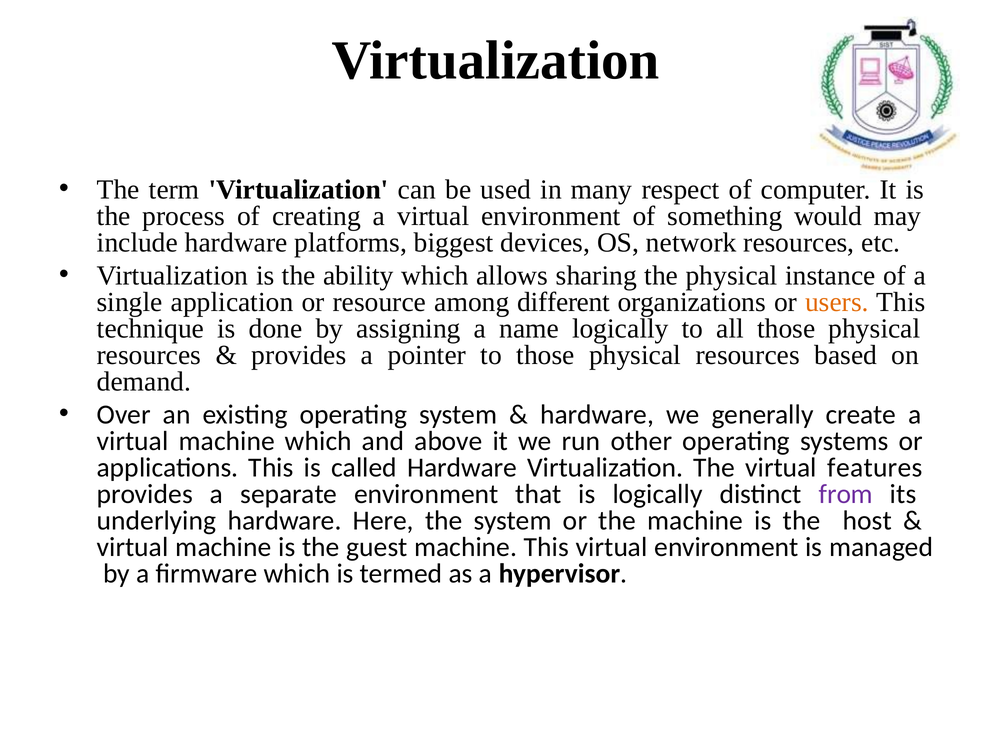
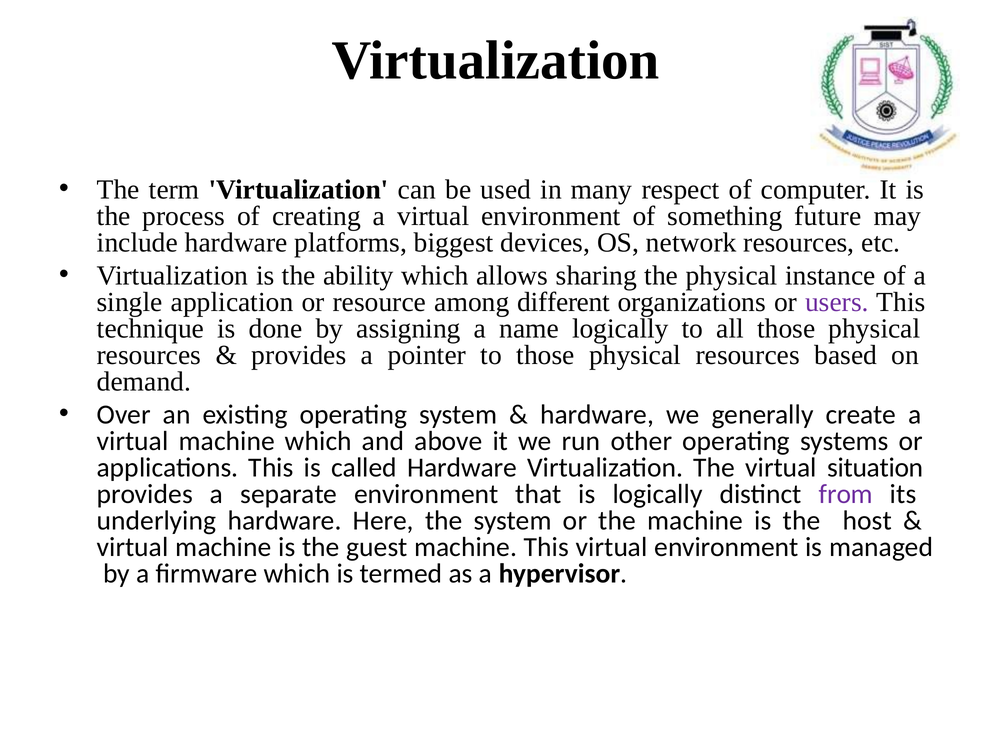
would: would -> future (828, 216)
users colour: orange -> purple (837, 302)
features: features -> situation (875, 468)
